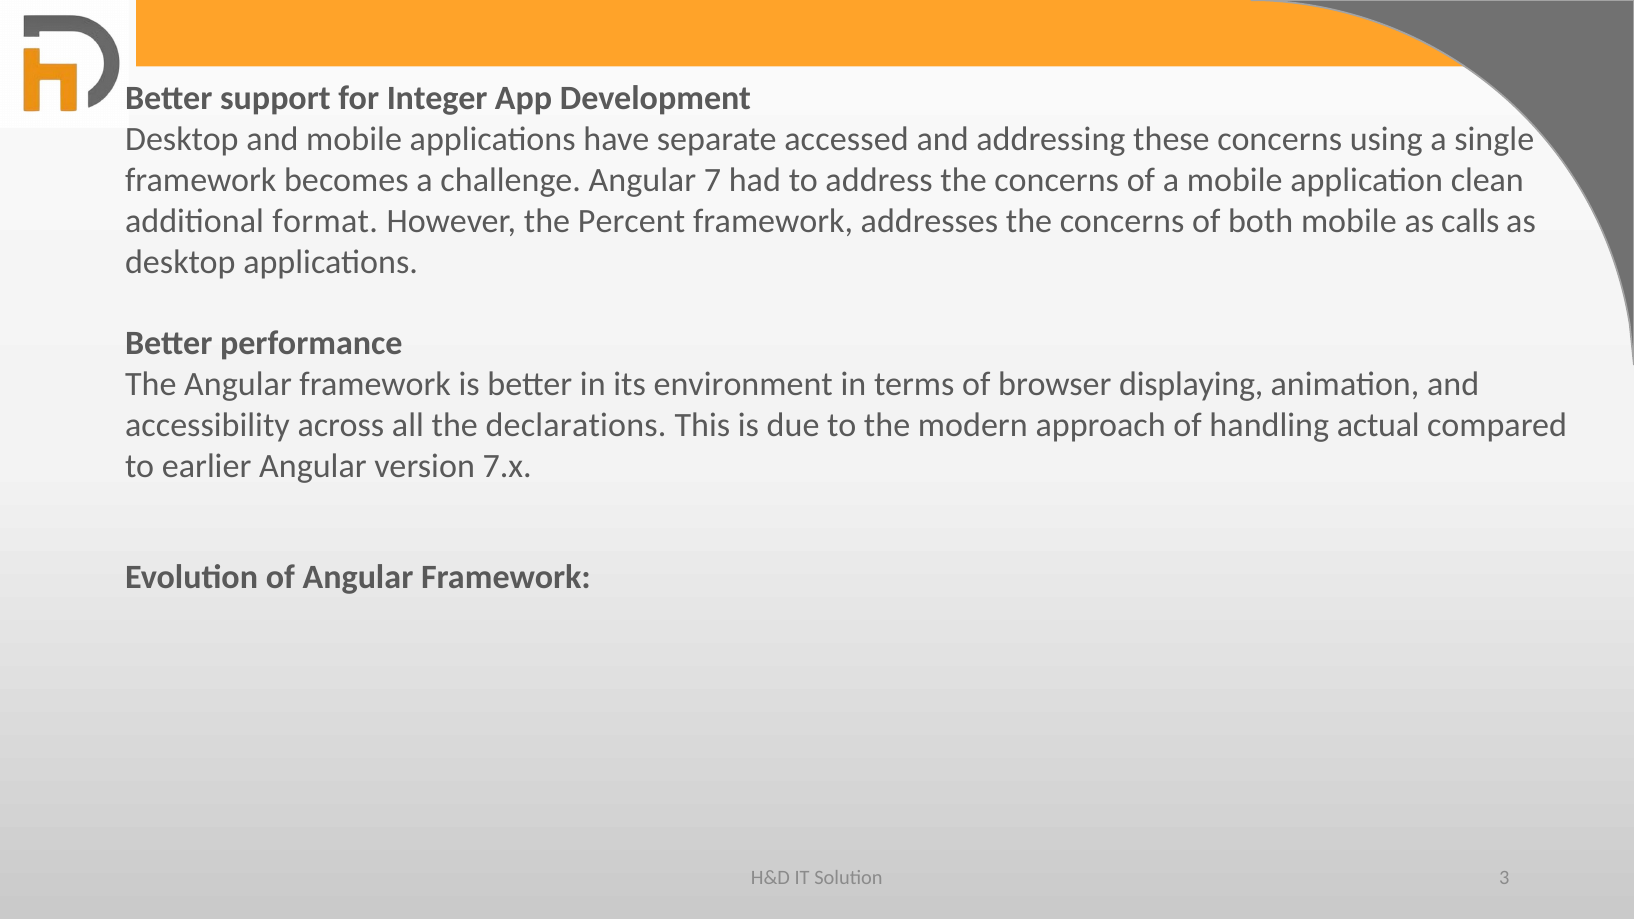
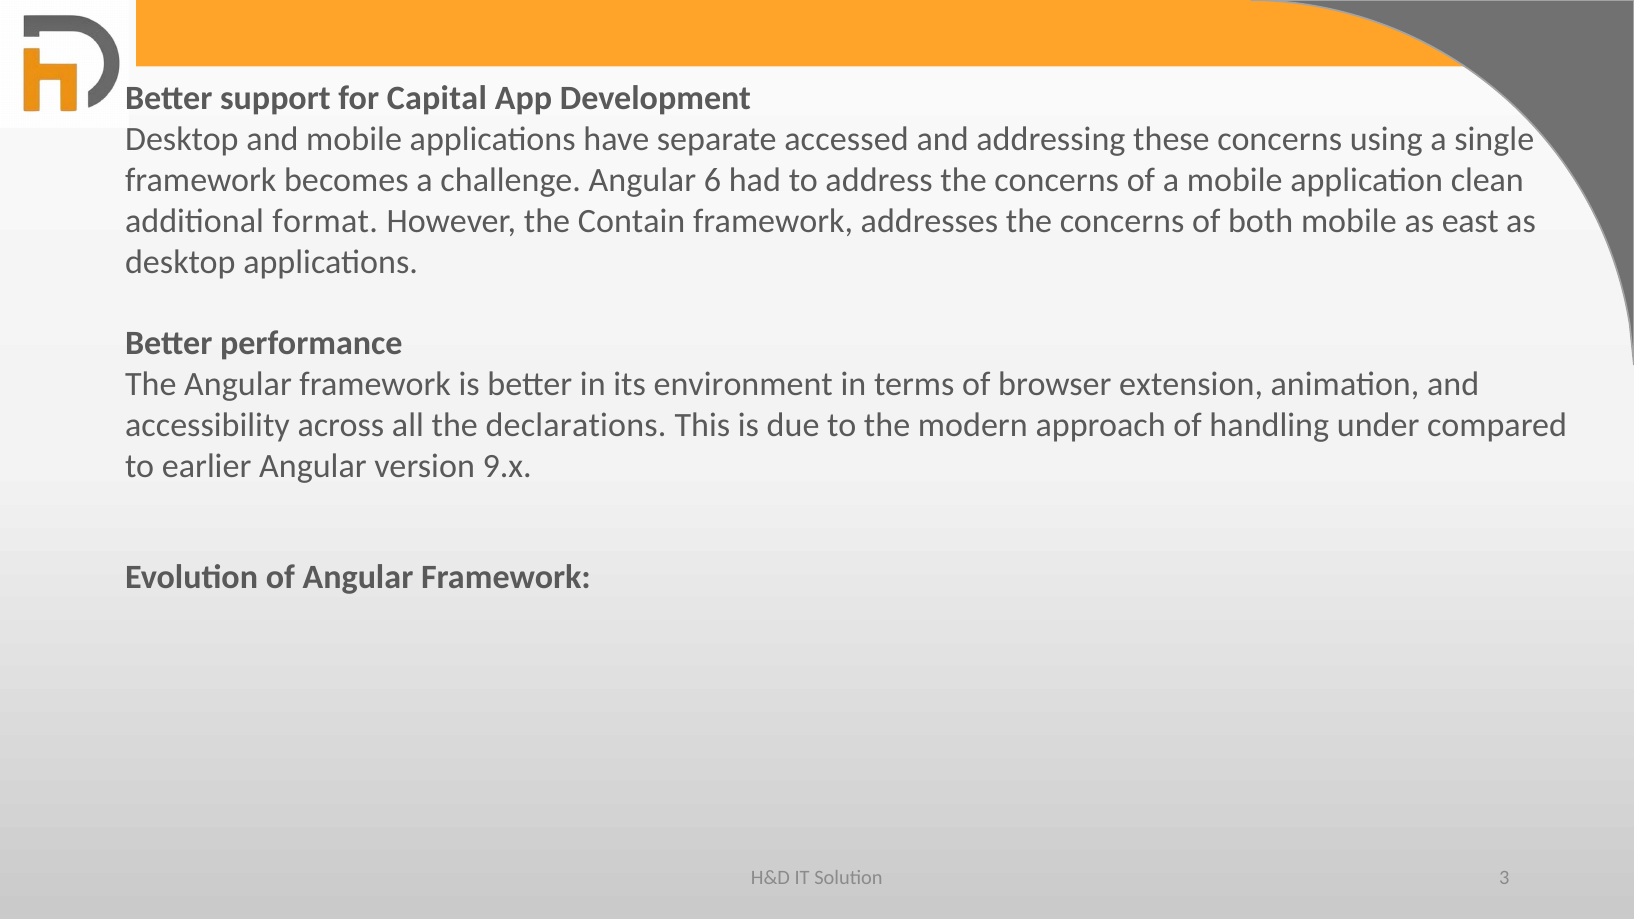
Integer: Integer -> Capital (437, 98)
7: 7 -> 6 (713, 180)
Percent: Percent -> Contain (632, 221)
calls: calls -> east (1470, 221)
displaying: displaying -> extension (1191, 384)
actual: actual -> under (1378, 425)
7.x: 7.x -> 9.x (507, 466)
